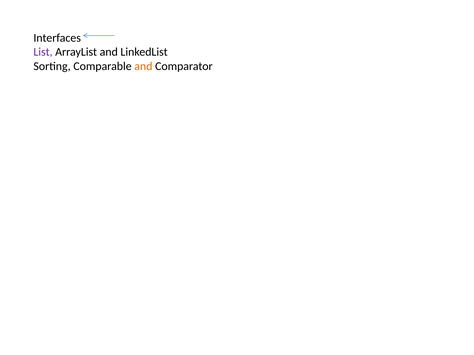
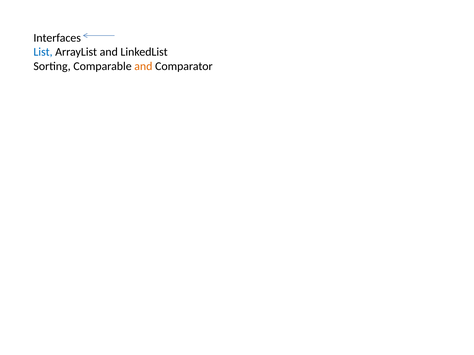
List colour: purple -> blue (43, 52)
